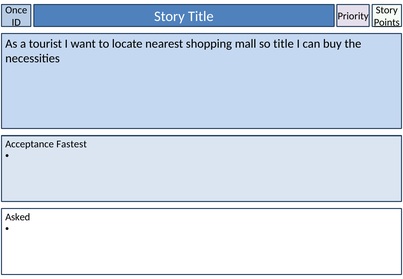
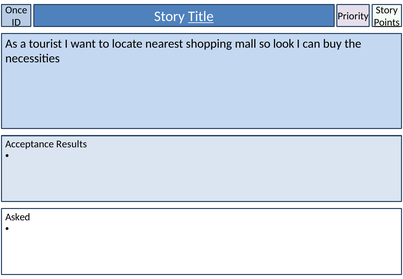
Title underline: none -> present (201, 16)
so title: title -> look (284, 44)
Fastest: Fastest -> Results (72, 144)
